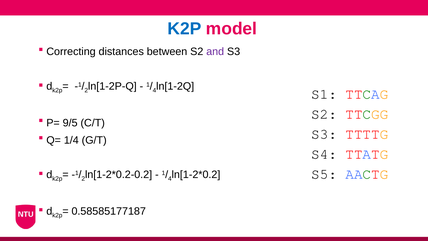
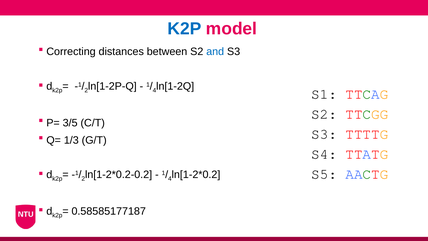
and colour: purple -> blue (215, 52)
9/5: 9/5 -> 3/5 (70, 123)
1/4: 1/4 -> 1/3 (71, 140)
